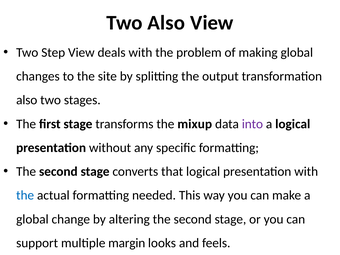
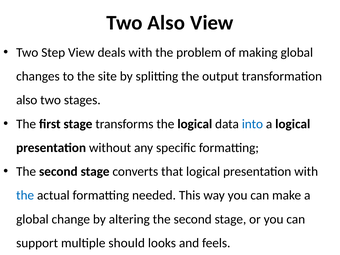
the mixup: mixup -> logical (195, 124)
into colour: purple -> blue (252, 124)
margin: margin -> should (127, 243)
